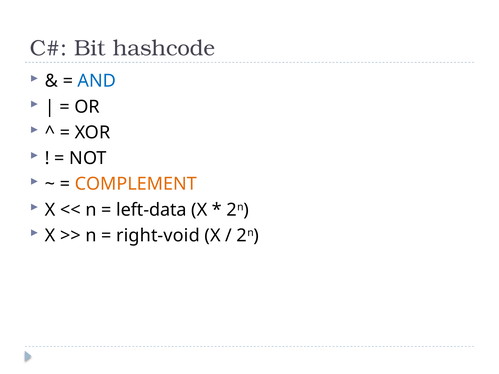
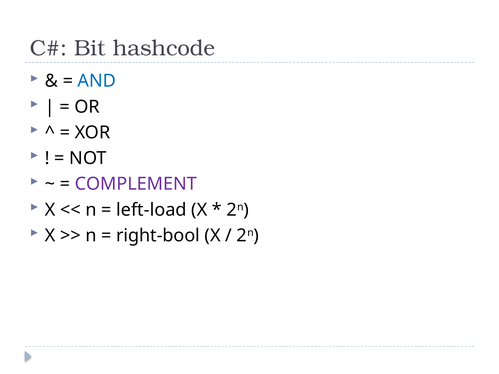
COMPLEMENT colour: orange -> purple (136, 184)
left-data: left-data -> left-load (151, 210)
right-void: right-void -> right-bool (158, 236)
